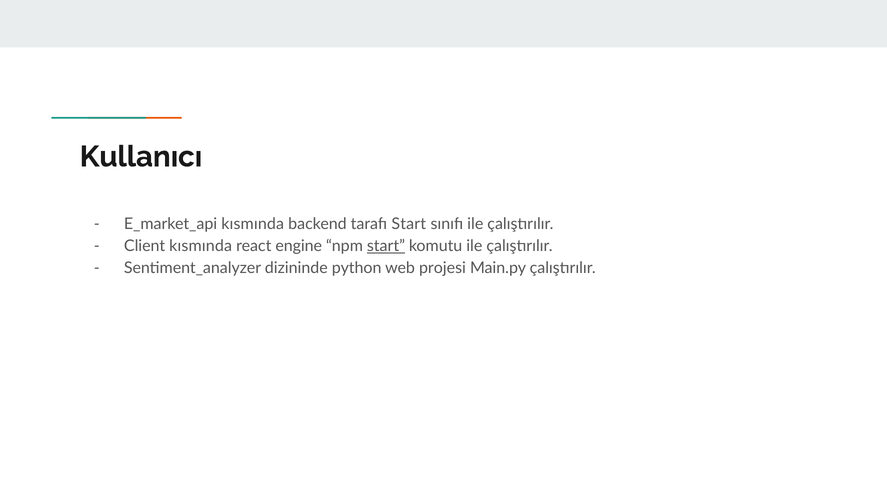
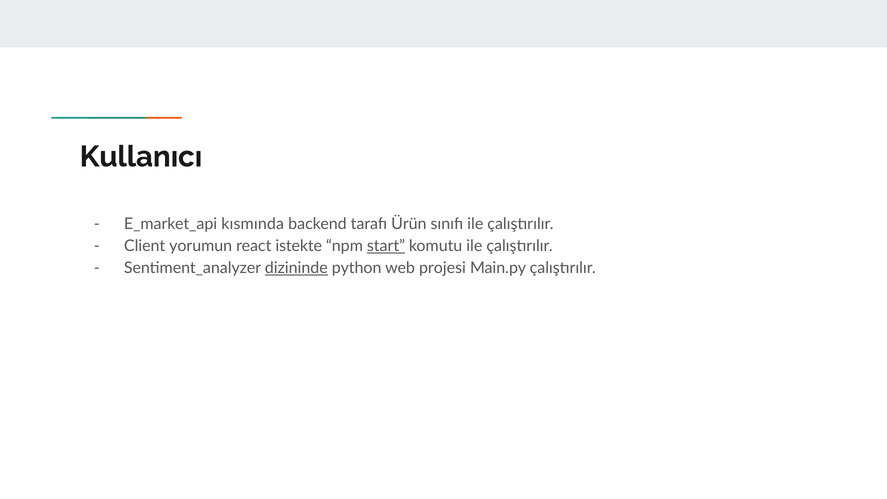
tarafı Start: Start -> Ürün (409, 224)
Client kısmında: kısmında -> yorumun (201, 246)
engine: engine -> istekte (299, 246)
dizininde underline: none -> present (296, 268)
